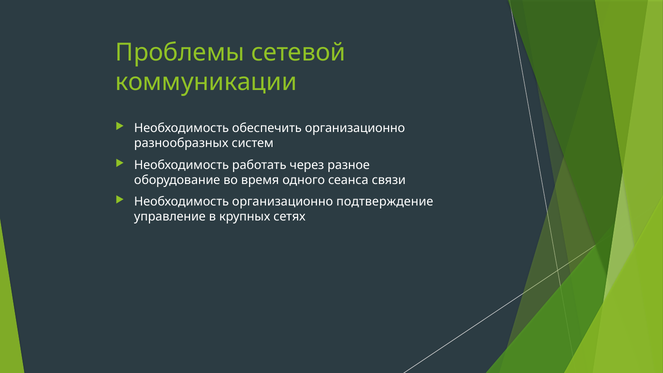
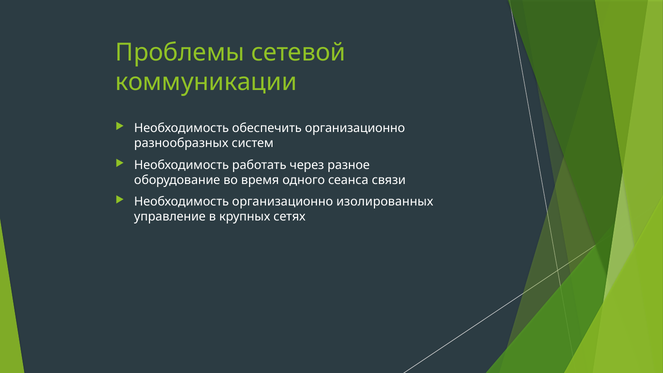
подтверждение: подтверждение -> изолированных (385, 202)
